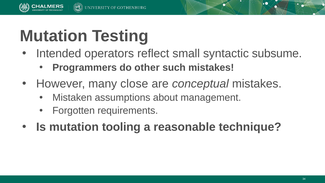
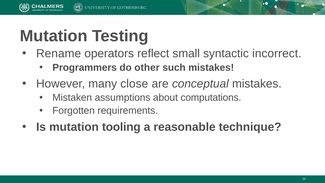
Intended: Intended -> Rename (59, 53)
subsume: subsume -> incorrect (277, 53)
management: management -> computations (211, 98)
